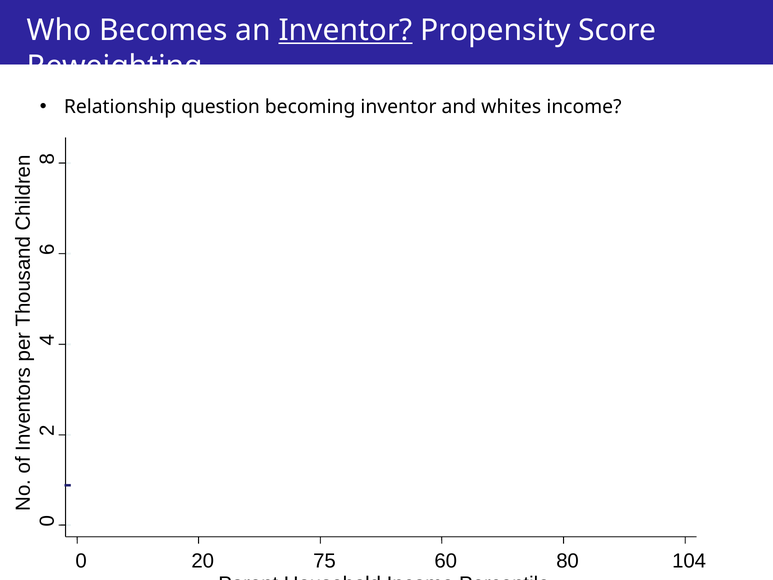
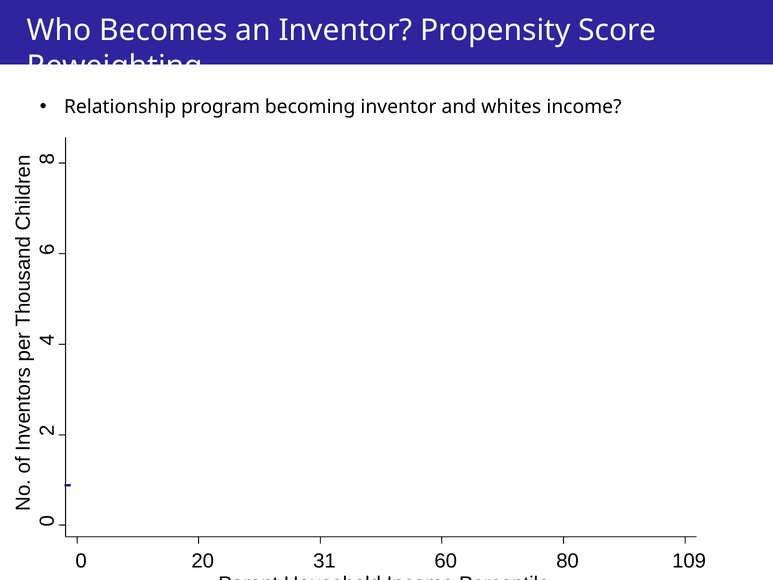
Inventor underline: present -> none (346, 30)
question: question -> program (221, 107)
75: 75 -> 31 (324, 561)
104: 104 -> 109 (689, 561)
